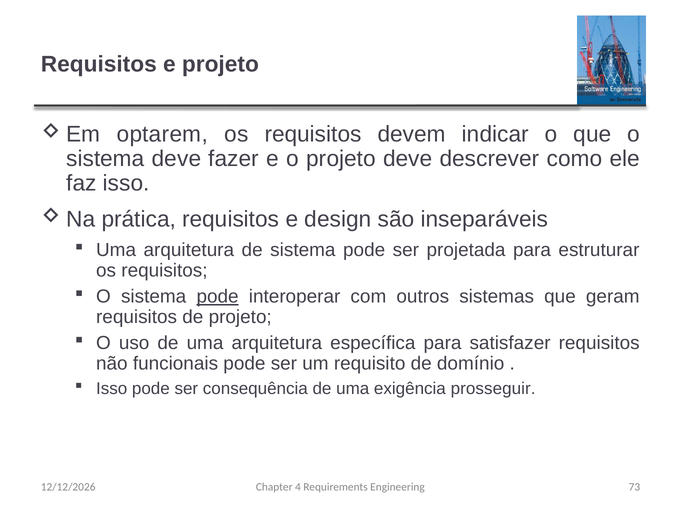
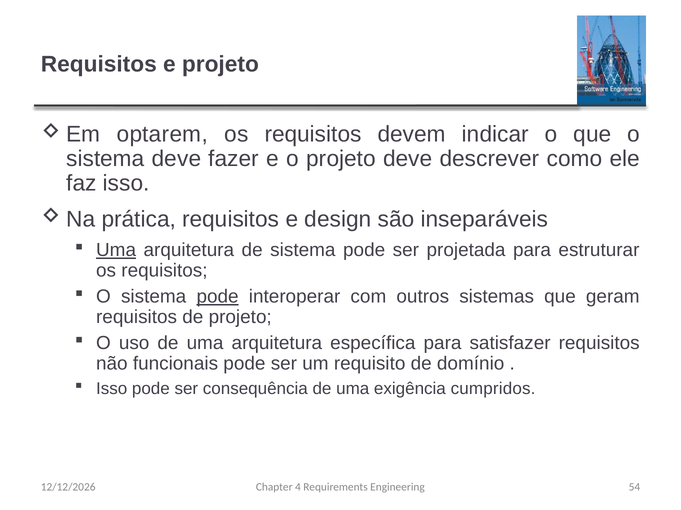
Uma underline: none -> present (116, 251)
prosseguir: prosseguir -> cumpridos (493, 389)
73: 73 -> 54 (634, 488)
